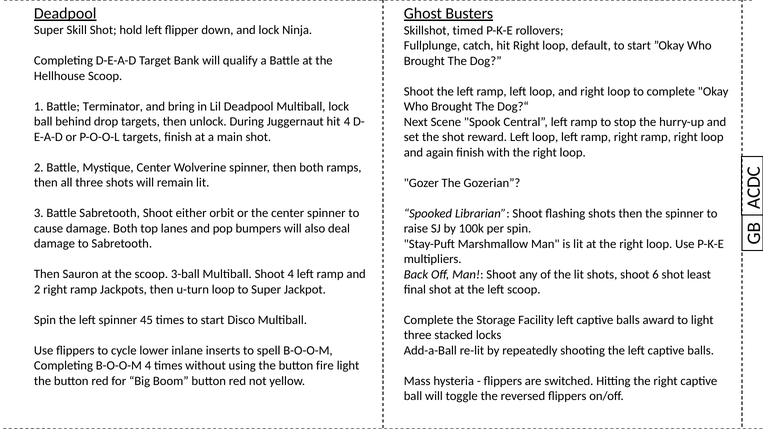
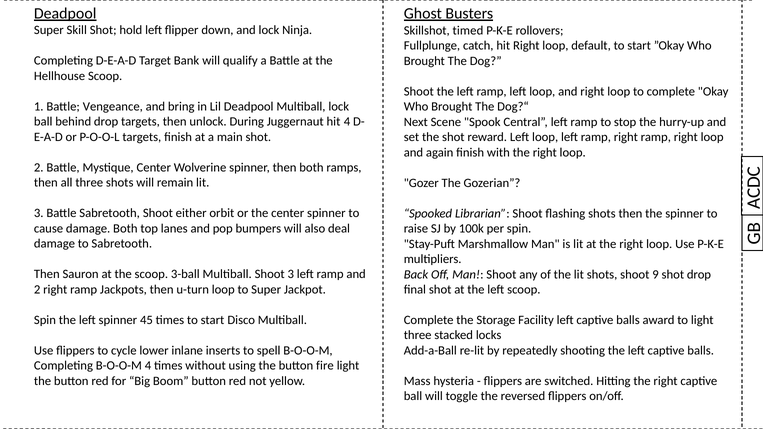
Terminator: Terminator -> Vengeance (113, 107)
Shoot 4: 4 -> 3 (291, 274)
6: 6 -> 9 (656, 274)
shot least: least -> drop (699, 274)
